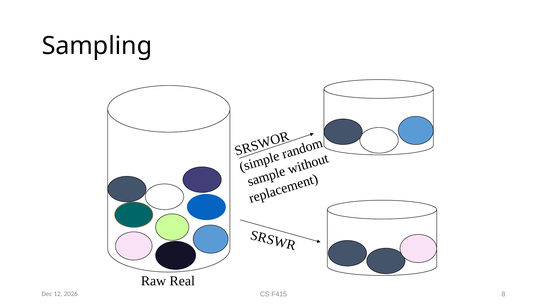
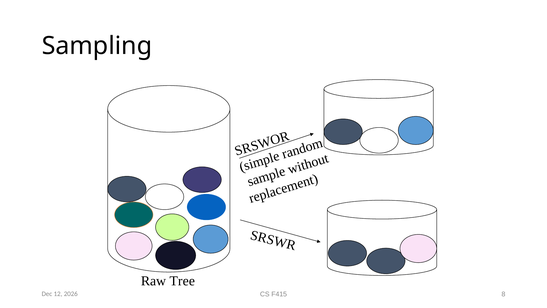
Real: Real -> Tree (182, 281)
